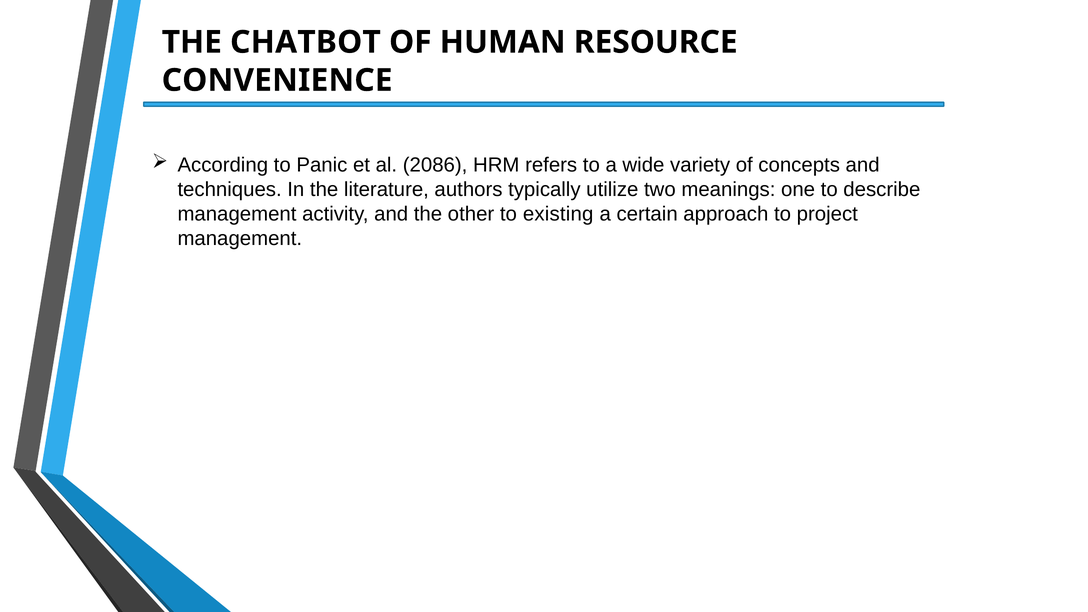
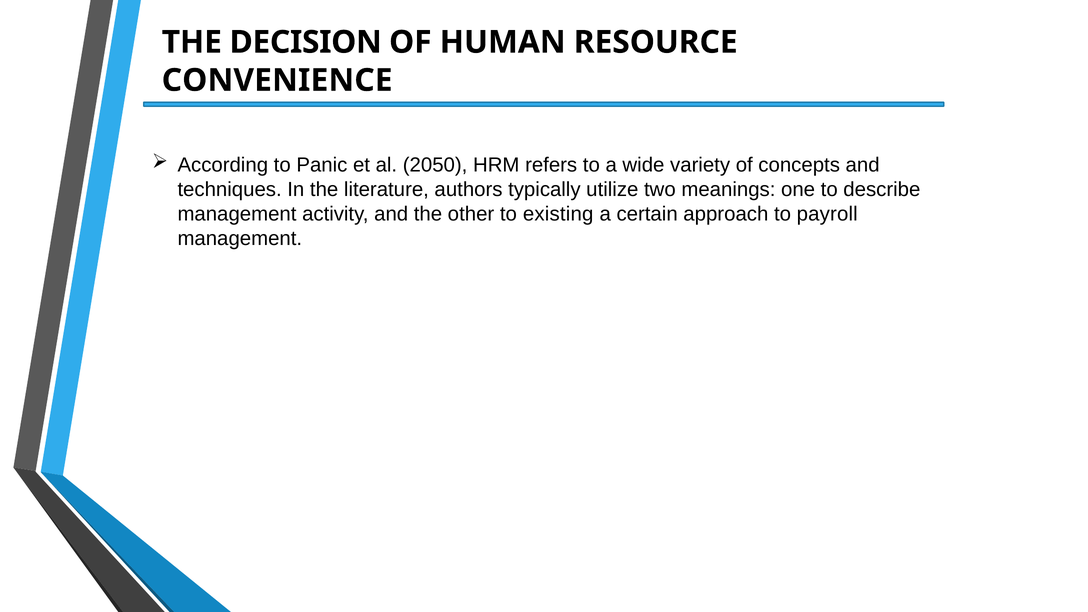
CHATBOT: CHATBOT -> DECISION (306, 42)
2086: 2086 -> 2050 (435, 165)
project: project -> payroll (827, 214)
